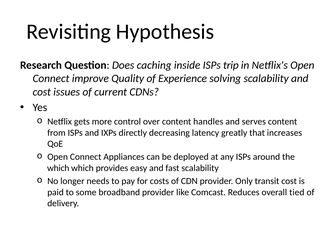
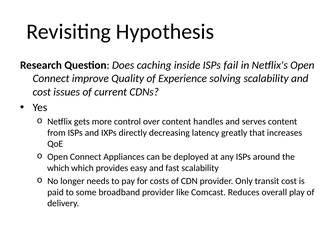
trip: trip -> fail (231, 65)
tied: tied -> play (297, 192)
